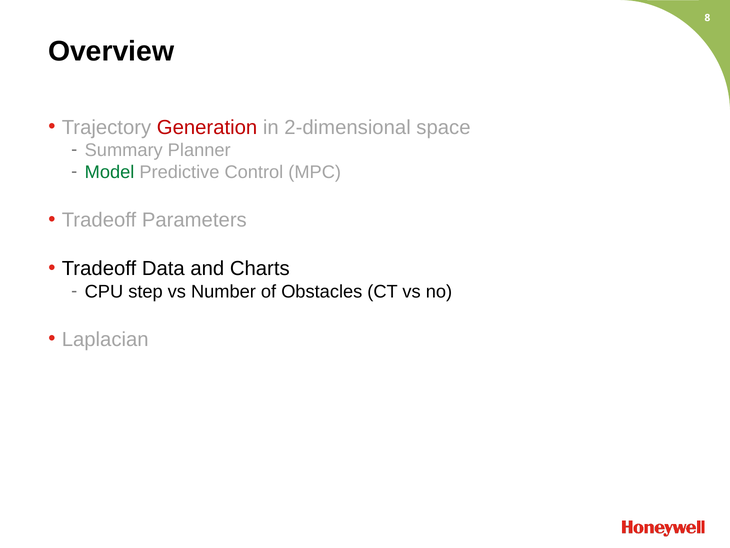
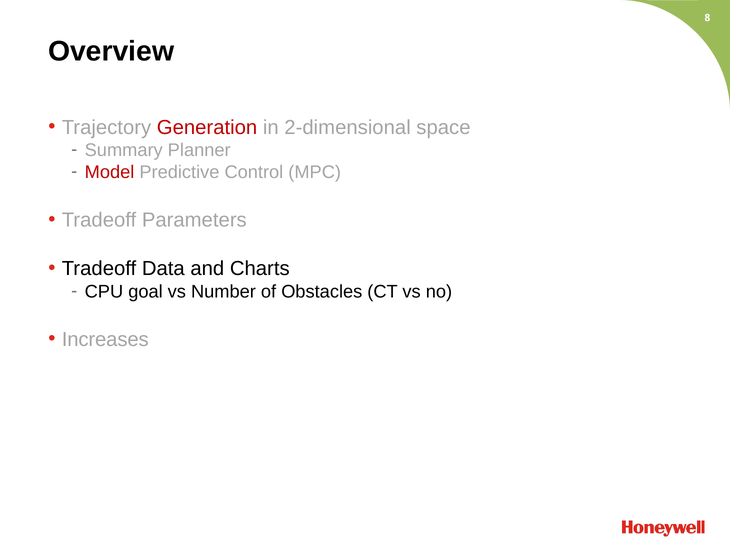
Model colour: green -> red (110, 172)
step: step -> goal (145, 291)
Laplacian: Laplacian -> Increases (105, 339)
